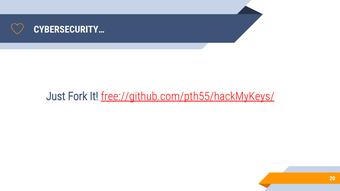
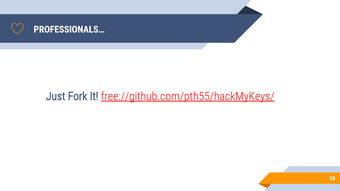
CYBERSECURITY…: CYBERSECURITY… -> PROFESSIONALS… (69, 29)
